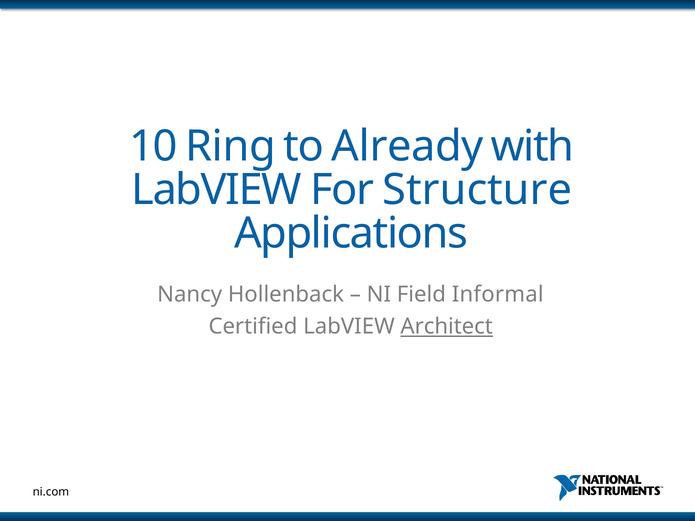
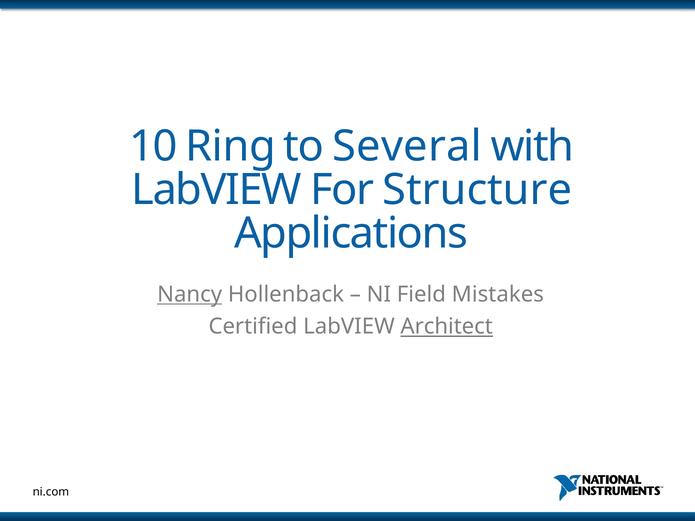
Already: Already -> Several (407, 147)
Nancy underline: none -> present (190, 295)
Informal: Informal -> Mistakes (498, 295)
